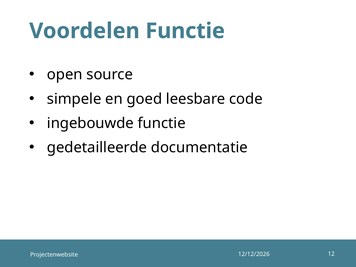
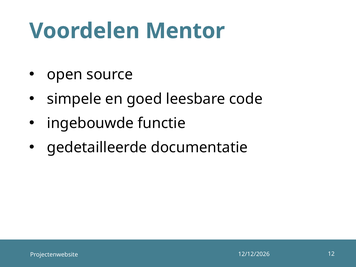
Voordelen Functie: Functie -> Mentor (185, 31)
